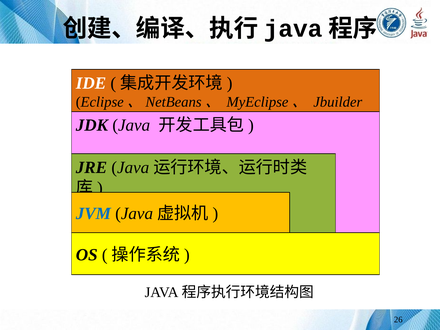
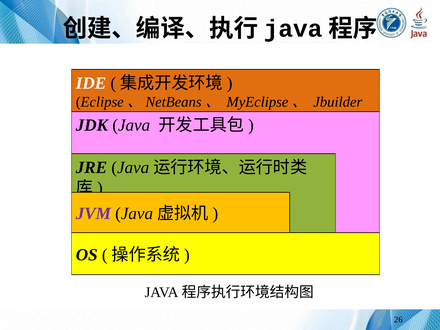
JVM colour: blue -> purple (93, 214)
